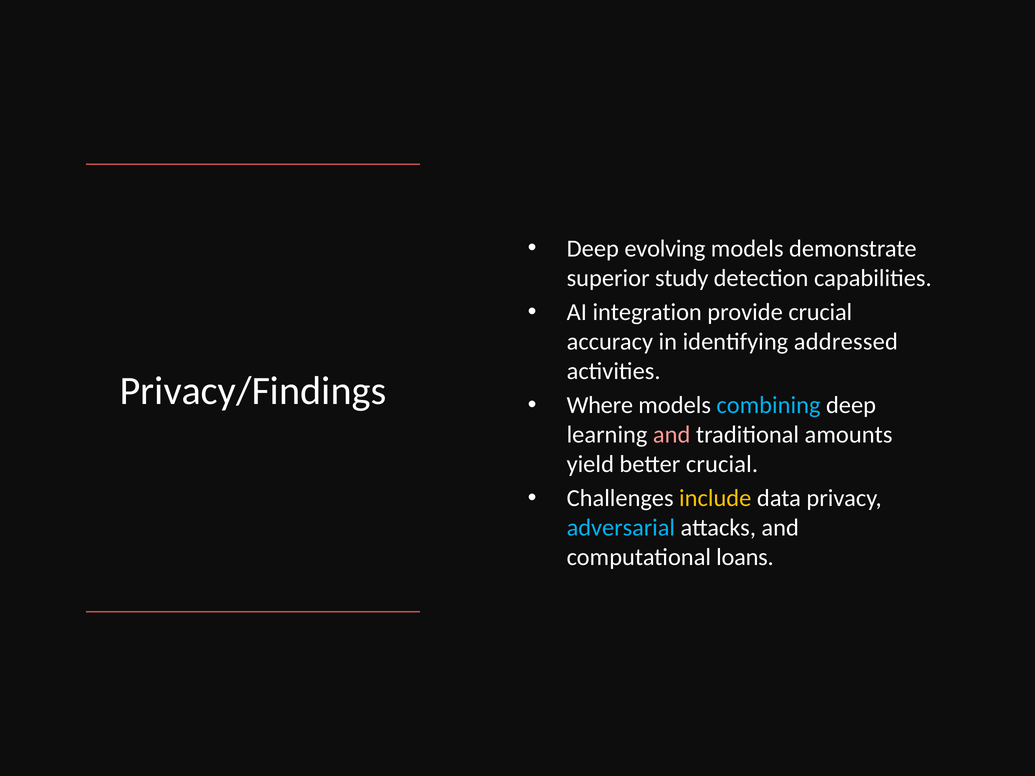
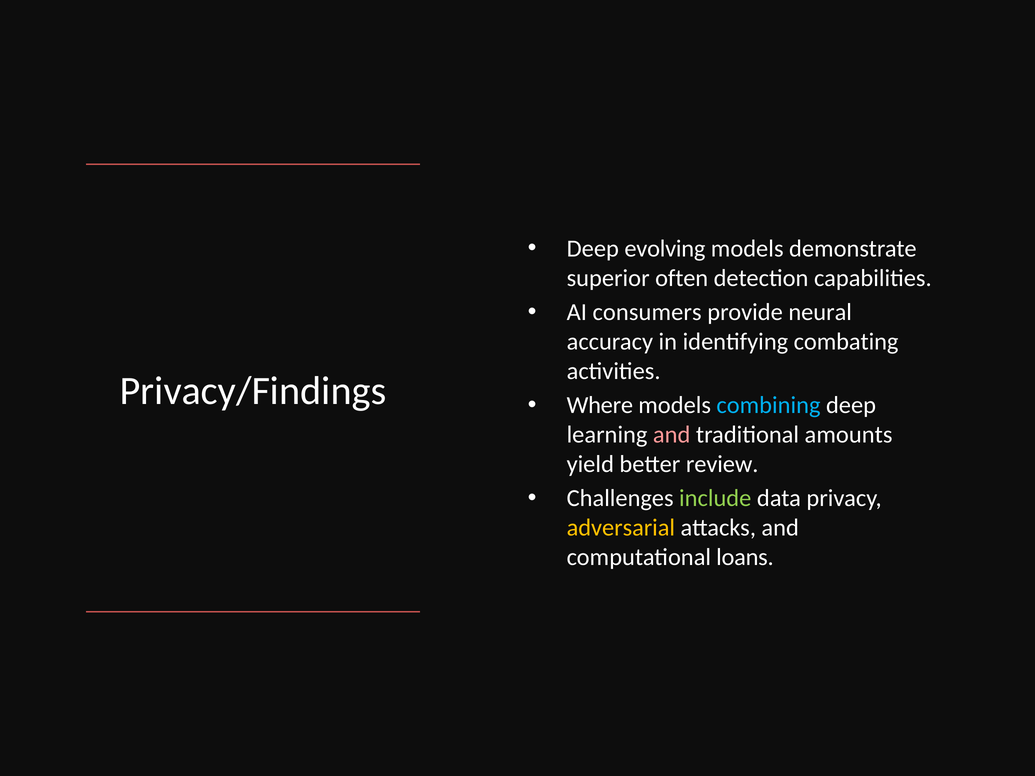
study: study -> often (682, 278)
integration: integration -> consumers (647, 312)
provide crucial: crucial -> neural (820, 312)
addressed: addressed -> combating (846, 342)
better crucial: crucial -> review (722, 464)
include colour: yellow -> light green (715, 498)
adversarial colour: light blue -> yellow (621, 528)
